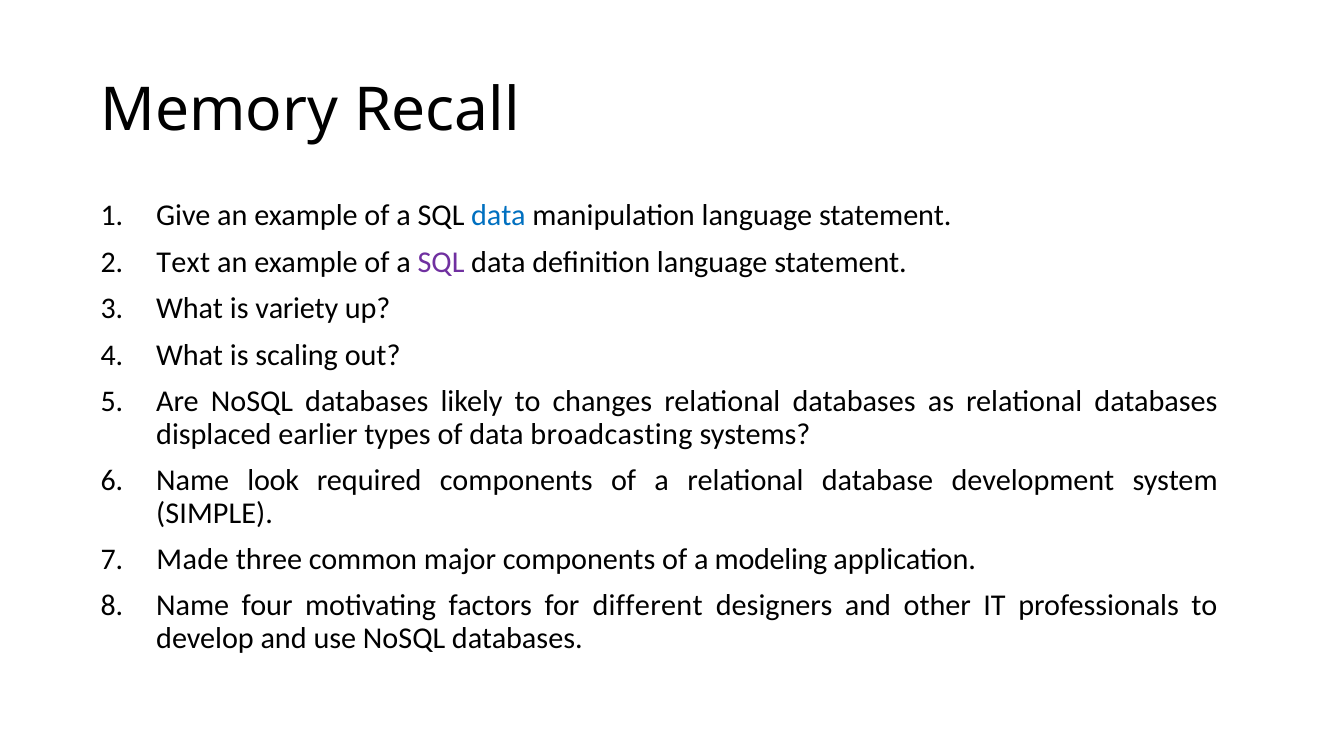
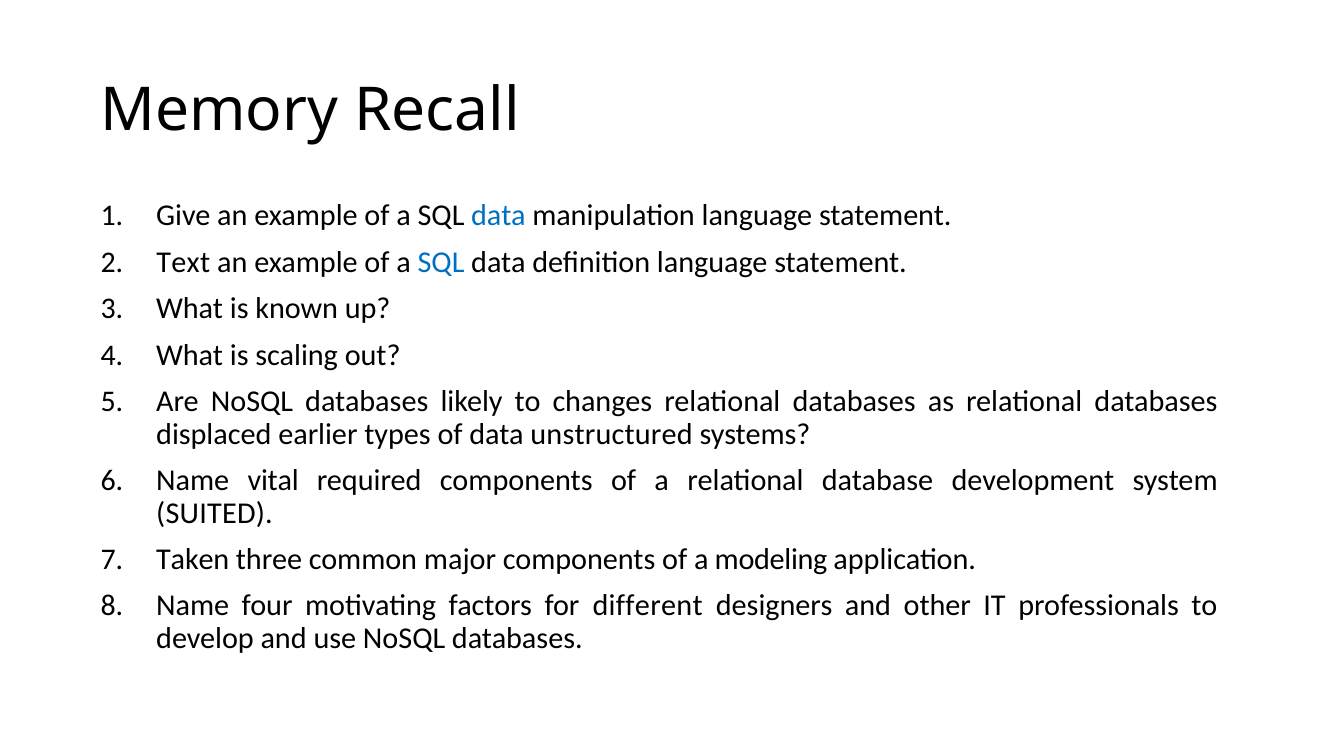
SQL colour: purple -> blue (441, 262)
variety: variety -> known (297, 309)
broadcasting: broadcasting -> unstructured (612, 434)
look: look -> vital (273, 481)
SIMPLE: SIMPLE -> SUITED (215, 513)
Made: Made -> Taken (193, 560)
